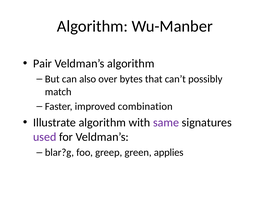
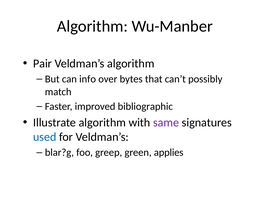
also: also -> info (88, 79)
combination: combination -> bibliographic (145, 106)
used colour: purple -> blue (45, 137)
